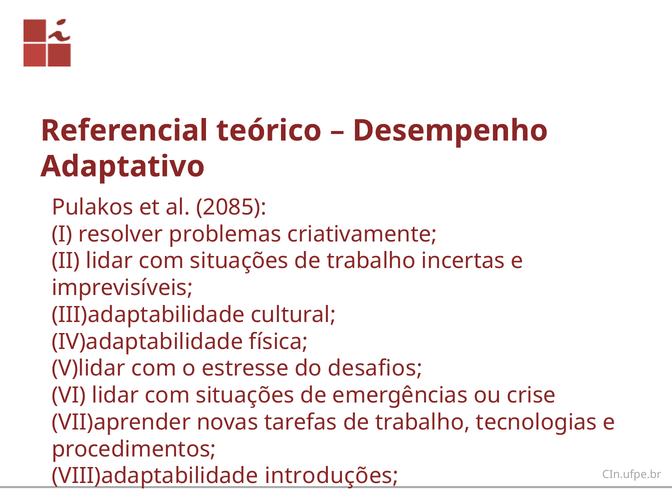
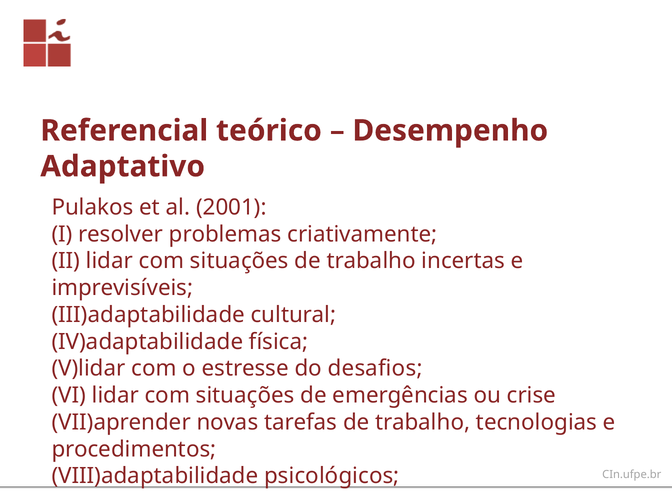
2085: 2085 -> 2001 (231, 207)
introduções: introduções -> psicológicos (332, 476)
